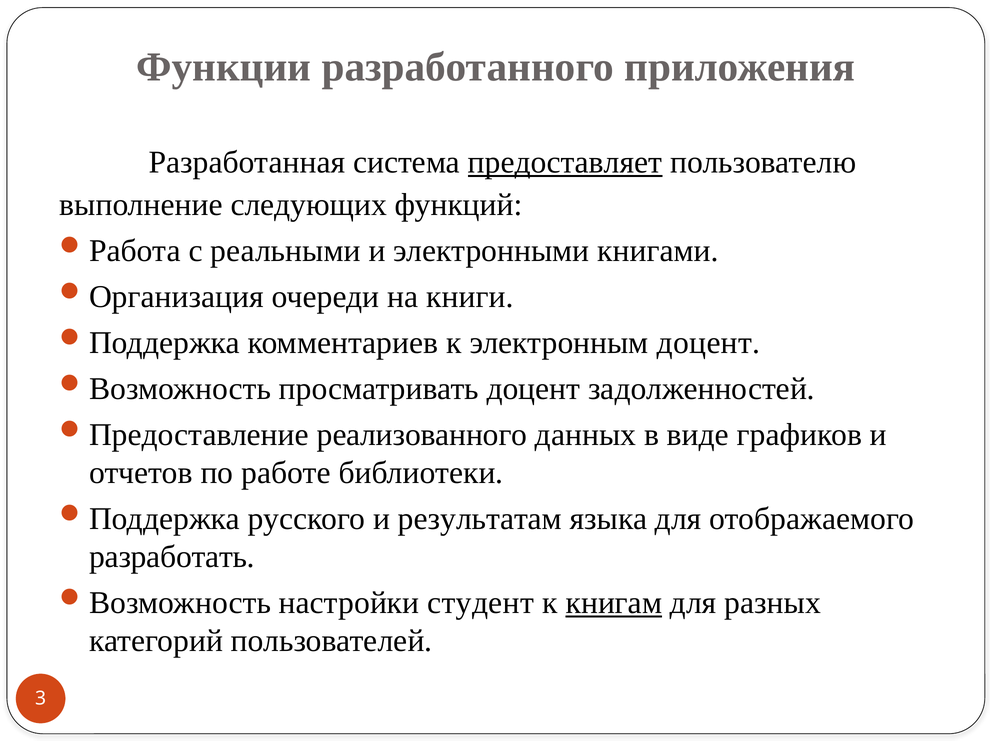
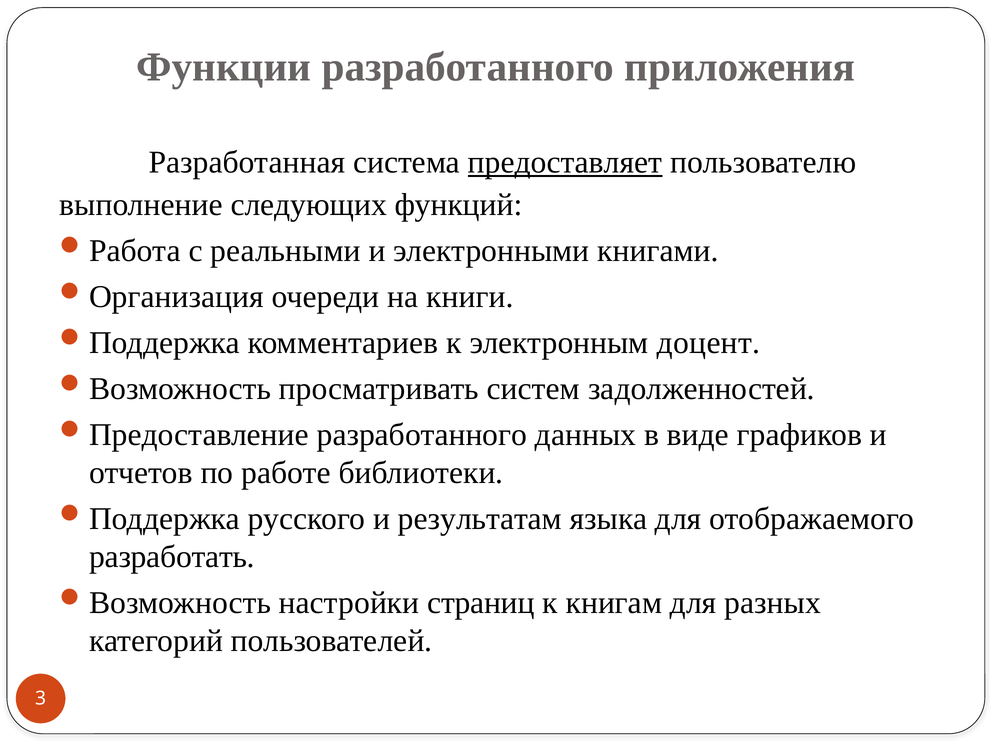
просматривать доцент: доцент -> систем (533, 389)
реализованного: реализованного -> разработанного (422, 435)
студент: студент -> страниц (481, 603)
книгам underline: present -> none (614, 603)
